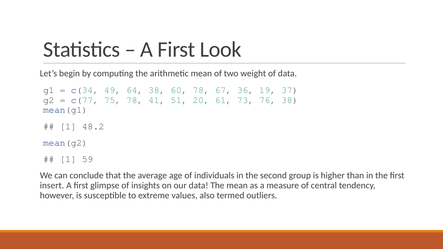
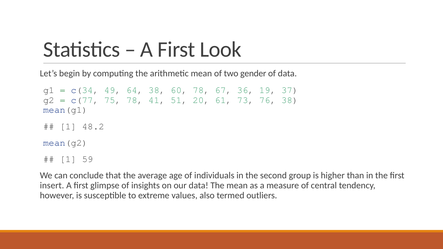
weight: weight -> gender (253, 74)
